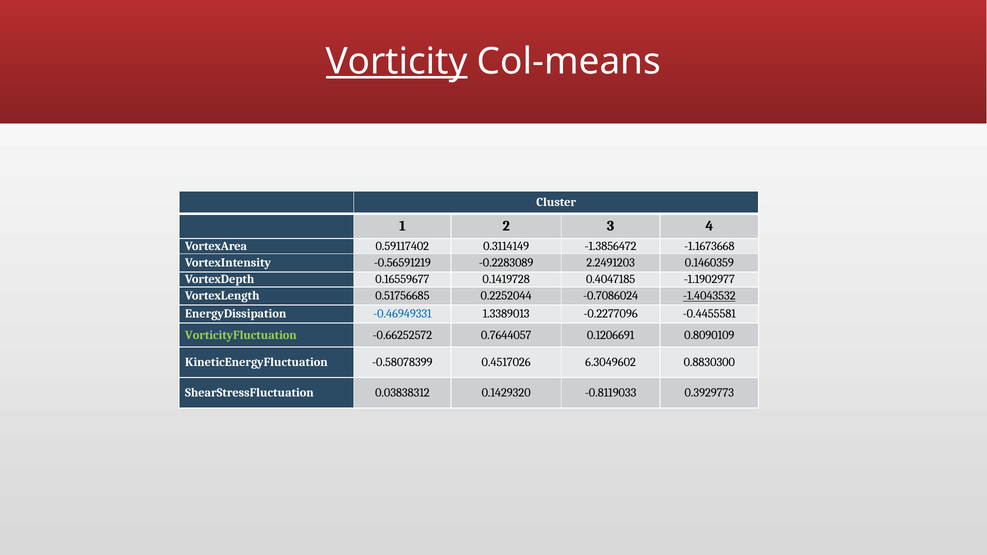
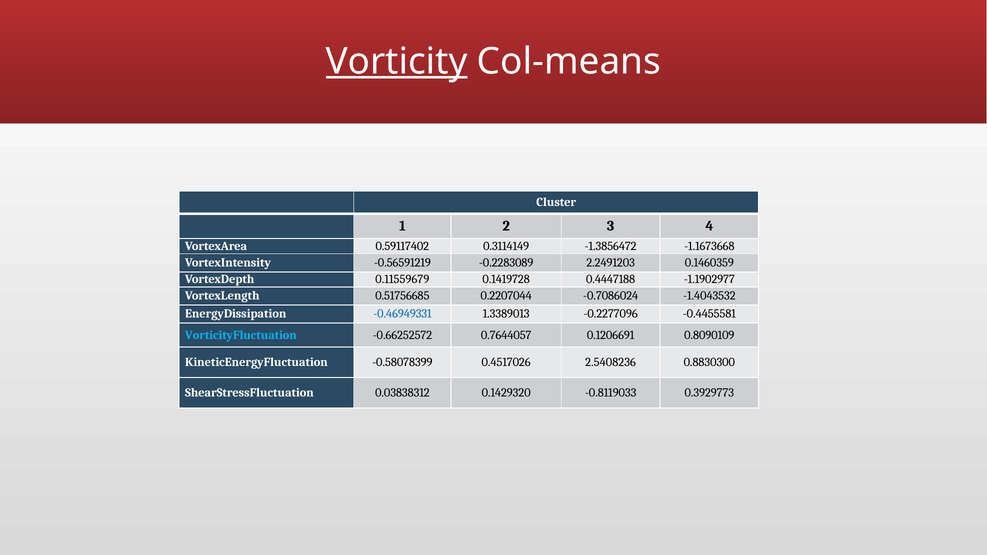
0.16559677: 0.16559677 -> 0.11559679 (402, 279)
0.4047185: 0.4047185 -> 0.4447188 (611, 279)
0.2252044: 0.2252044 -> 0.2207044 (506, 296)
-1.4043532 underline: present -> none (709, 296)
VorticityFluctuation colour: light green -> light blue (241, 335)
6.3049602: 6.3049602 -> 2.5408236 (611, 362)
